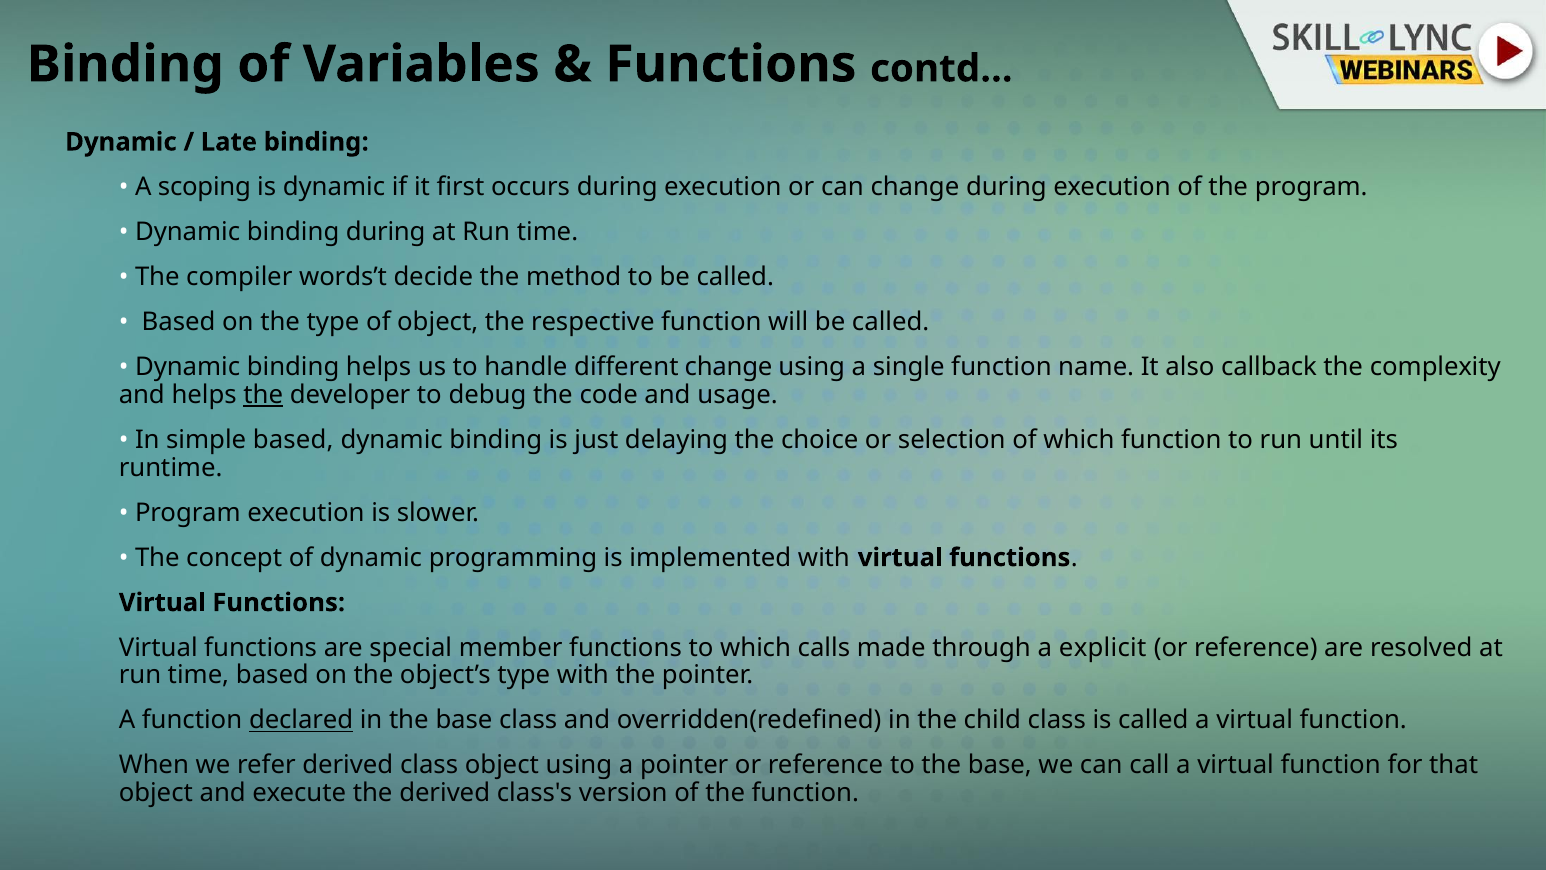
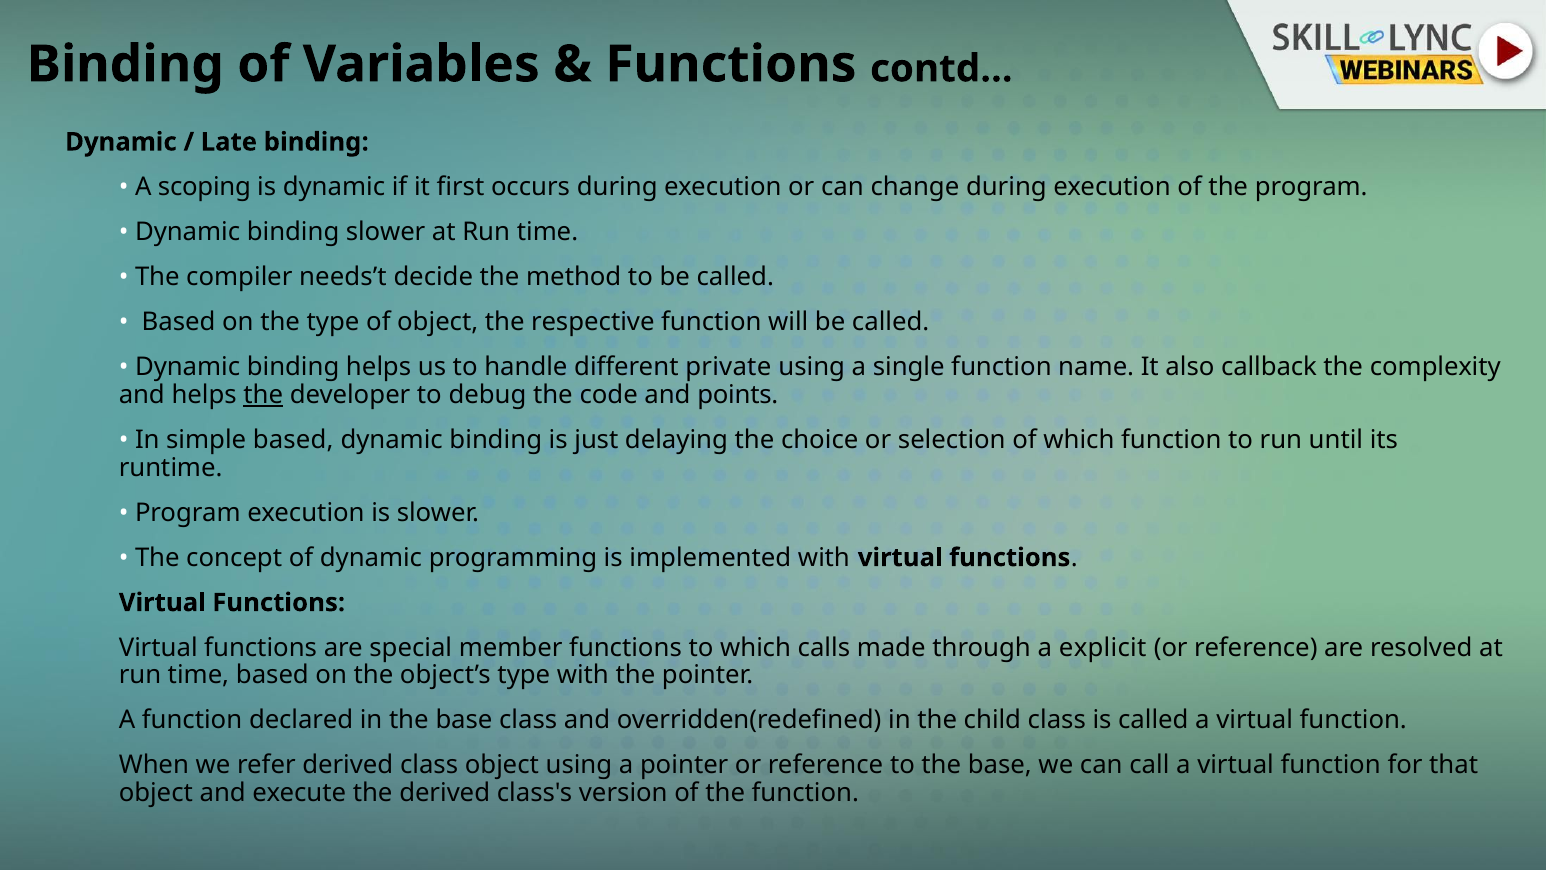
binding during: during -> slower (386, 232)
words’t: words’t -> needs’t (343, 277)
different change: change -> private (728, 367)
usage: usage -> points (738, 395)
declared underline: present -> none (301, 720)
